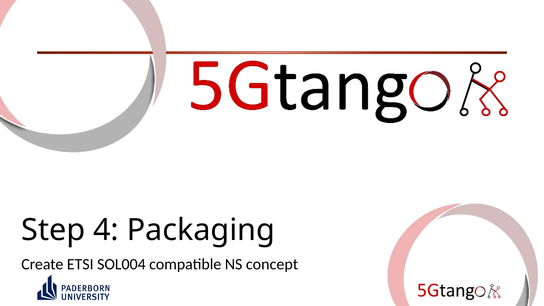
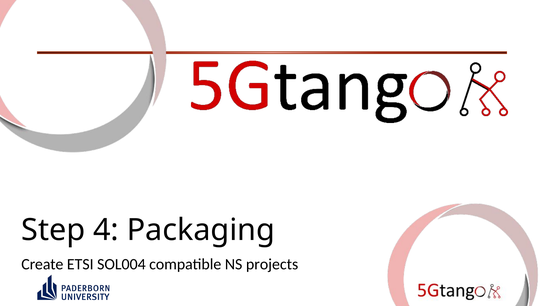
concept: concept -> projects (272, 264)
